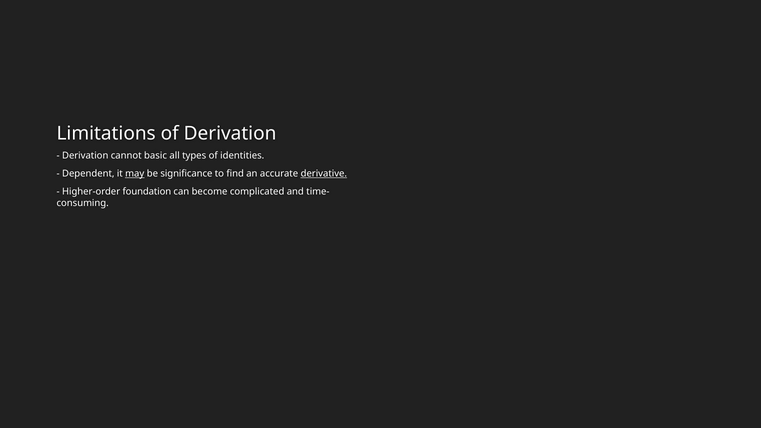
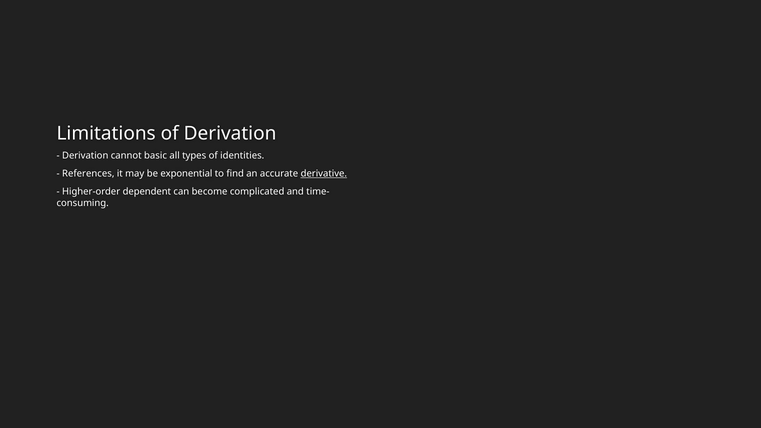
Dependent: Dependent -> References (88, 174)
may underline: present -> none (135, 174)
significance: significance -> exponential (186, 174)
foundation: foundation -> dependent (147, 192)
